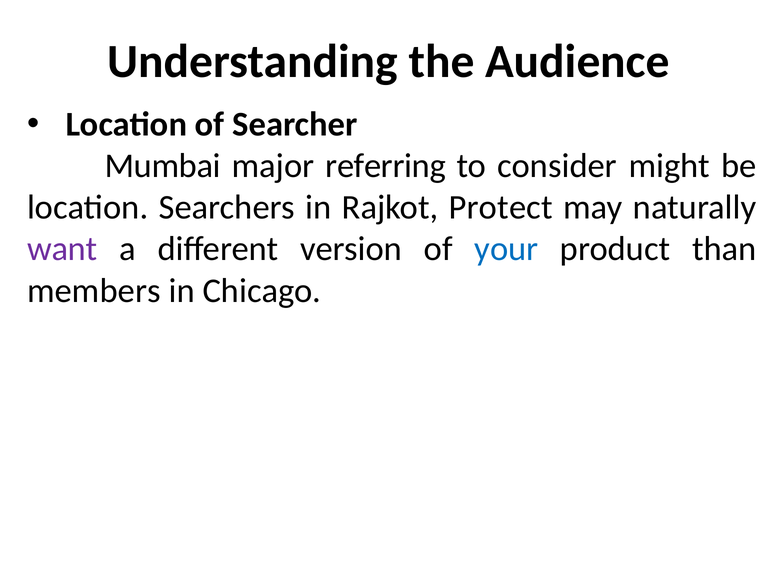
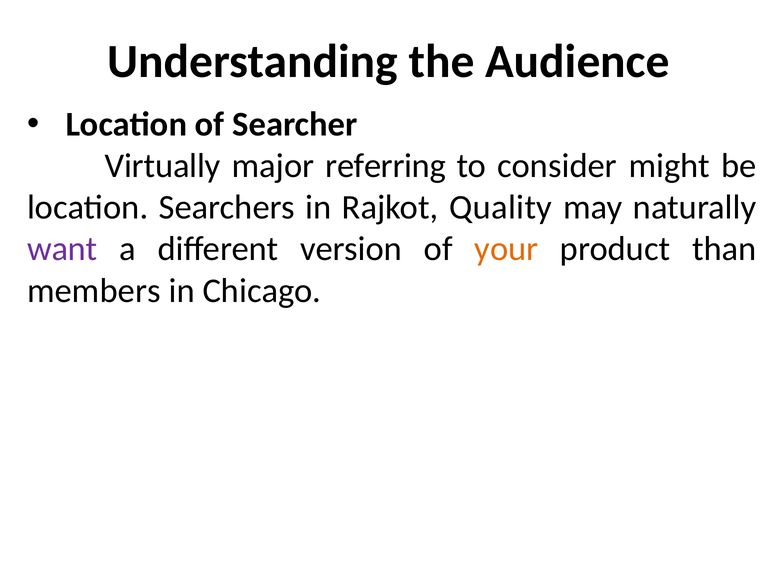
Mumbai: Mumbai -> Virtually (163, 166)
Protect: Protect -> Quality (501, 207)
your colour: blue -> orange (506, 249)
